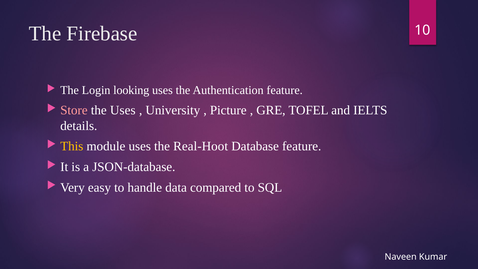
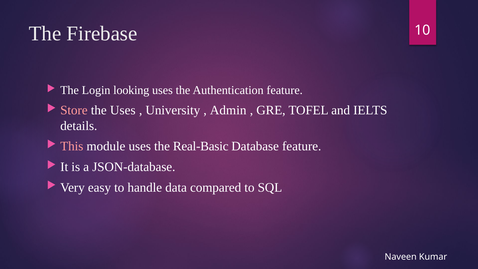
Picture: Picture -> Admin (228, 110)
This colour: yellow -> pink (72, 146)
Real-Hoot: Real-Hoot -> Real-Basic (201, 146)
